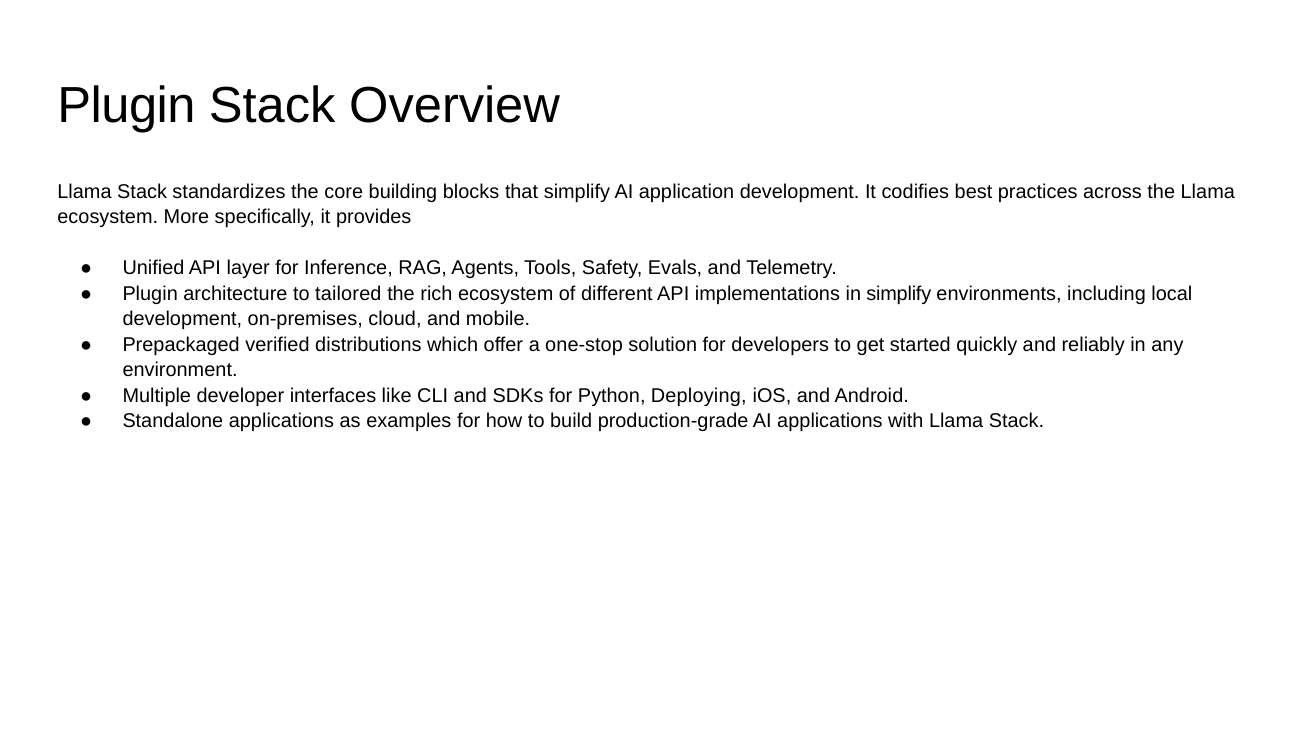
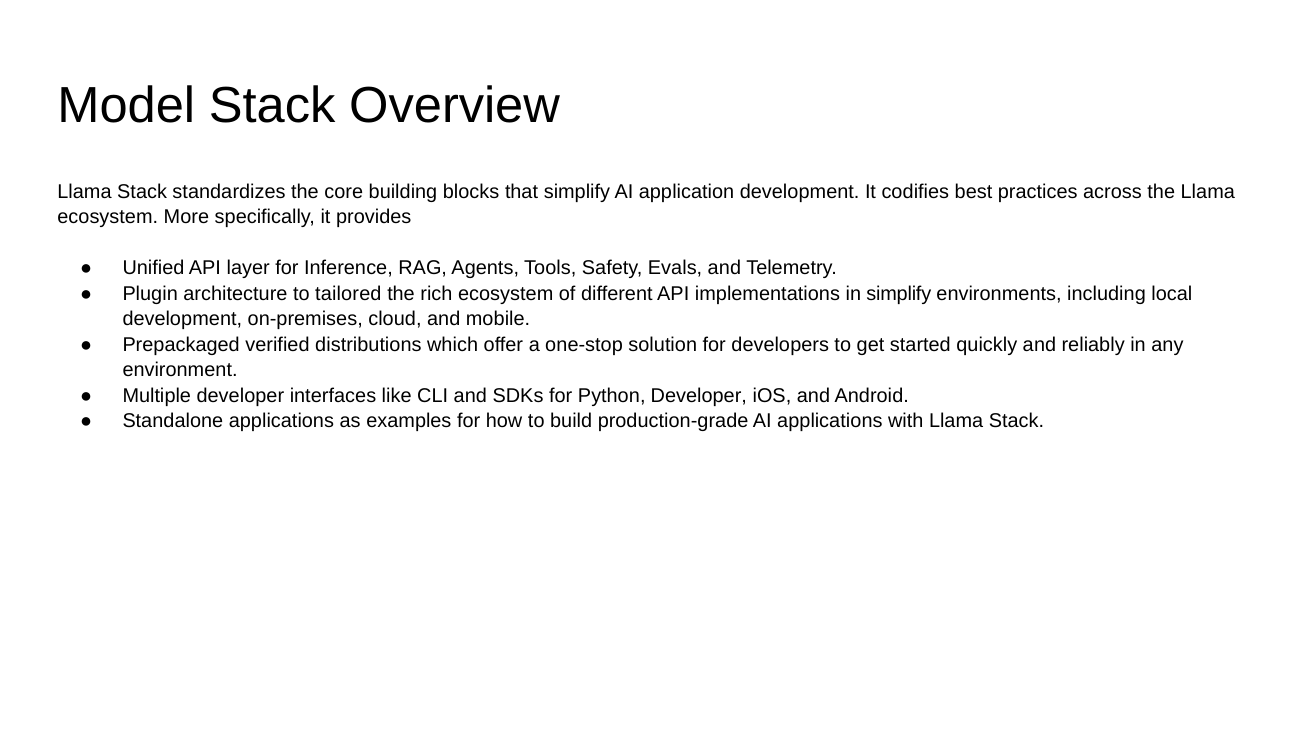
Plugin: Plugin -> Model (126, 105)
Python Deploying: Deploying -> Developer (699, 395)
